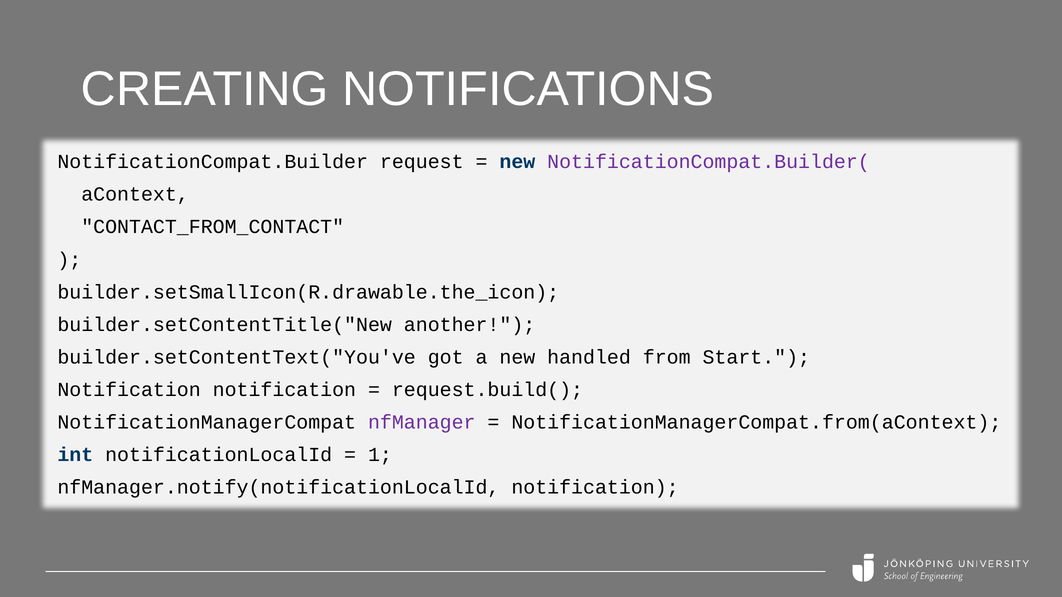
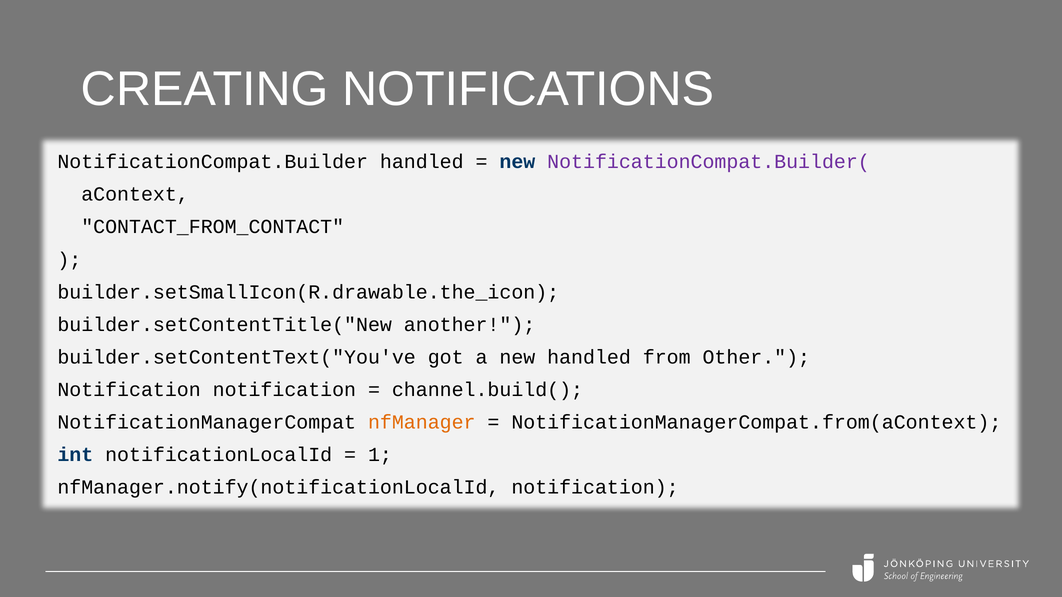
NotificationCompat.Builder request: request -> handled (422, 162)
Start: Start -> Other (756, 357)
request.build(: request.build( -> channel.build( (487, 390)
nfManager colour: purple -> orange (422, 423)
